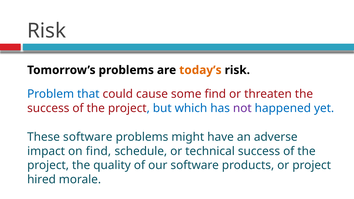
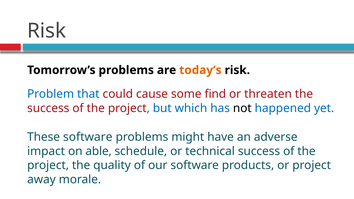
not colour: purple -> black (242, 108)
on find: find -> able (99, 151)
hired: hired -> away (41, 180)
